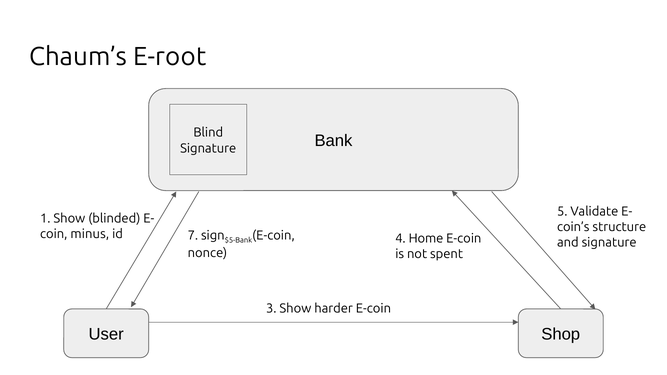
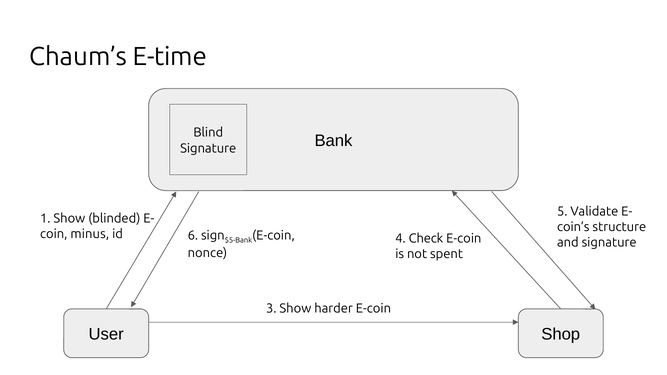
E-root: E-root -> E-time (170, 57)
7: 7 -> 6 (193, 235)
Home: Home -> Check (426, 239)
